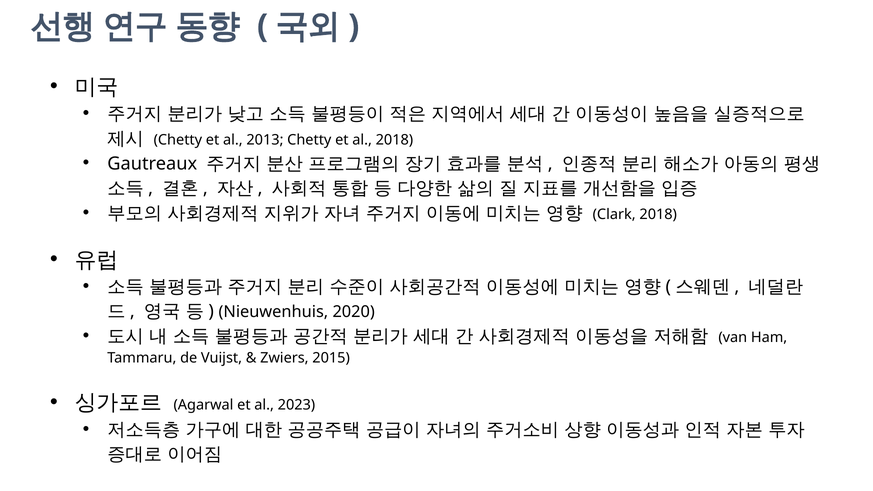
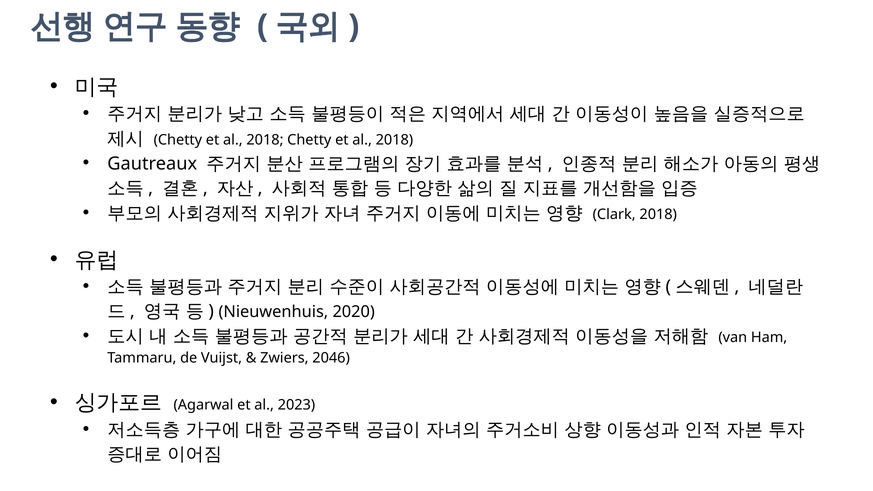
2013: 2013 -> 2018 (265, 140)
2015: 2015 -> 2046 (331, 358)
